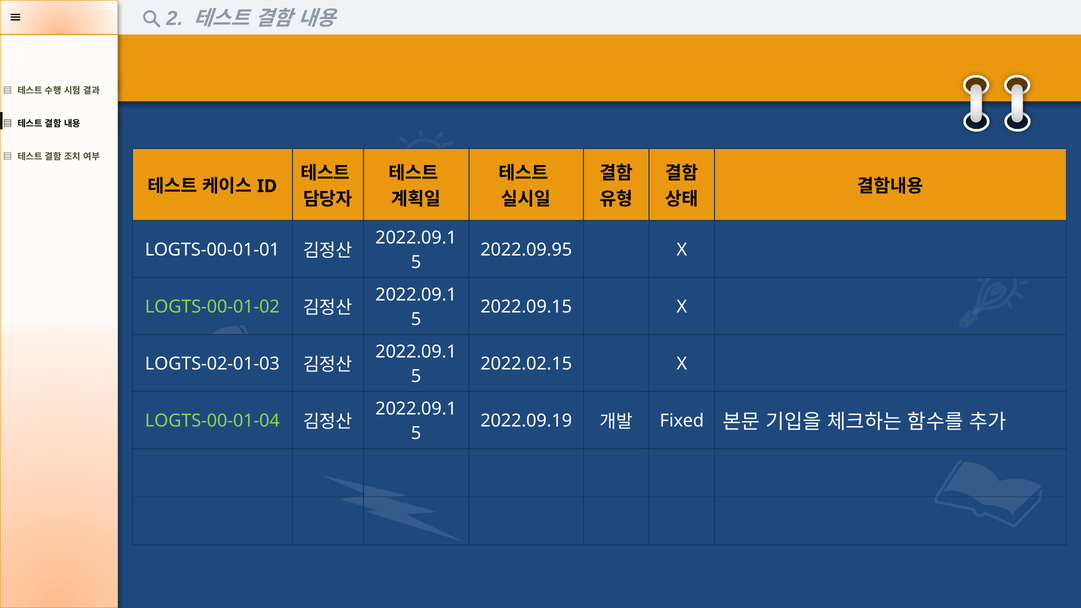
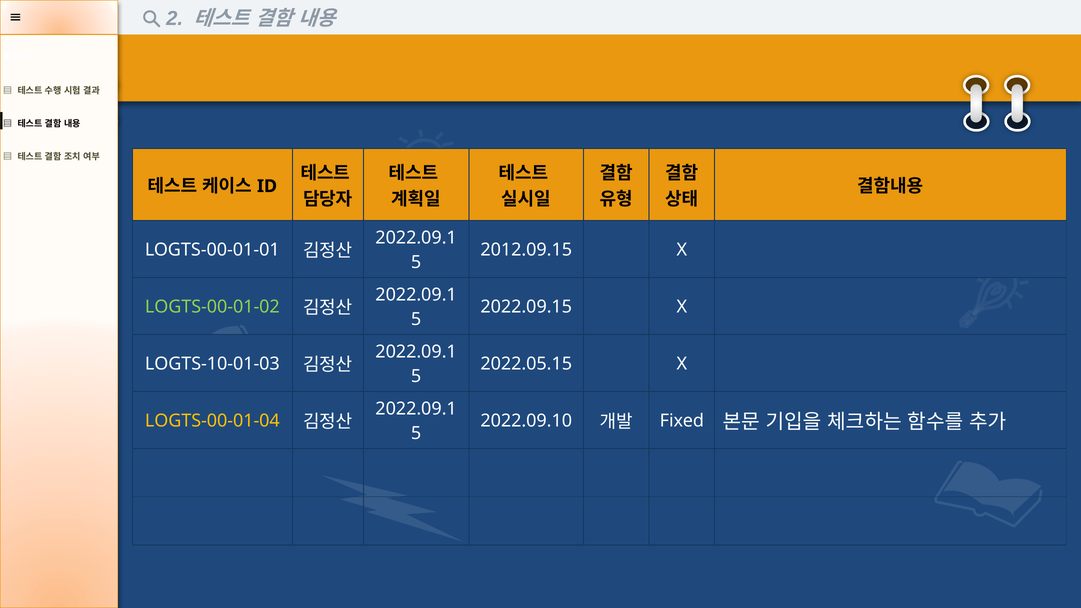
2022.09.95: 2022.09.95 -> 2012.09.15 (526, 250)
LOGTS-02-01-03: LOGTS-02-01-03 -> LOGTS-10-01-03 (212, 364)
2022.02.15: 2022.02.15 -> 2022.05.15 (526, 364)
LOGTS-00-01-04 colour: light green -> yellow (212, 421)
2022.09.19: 2022.09.19 -> 2022.09.10 (526, 421)
